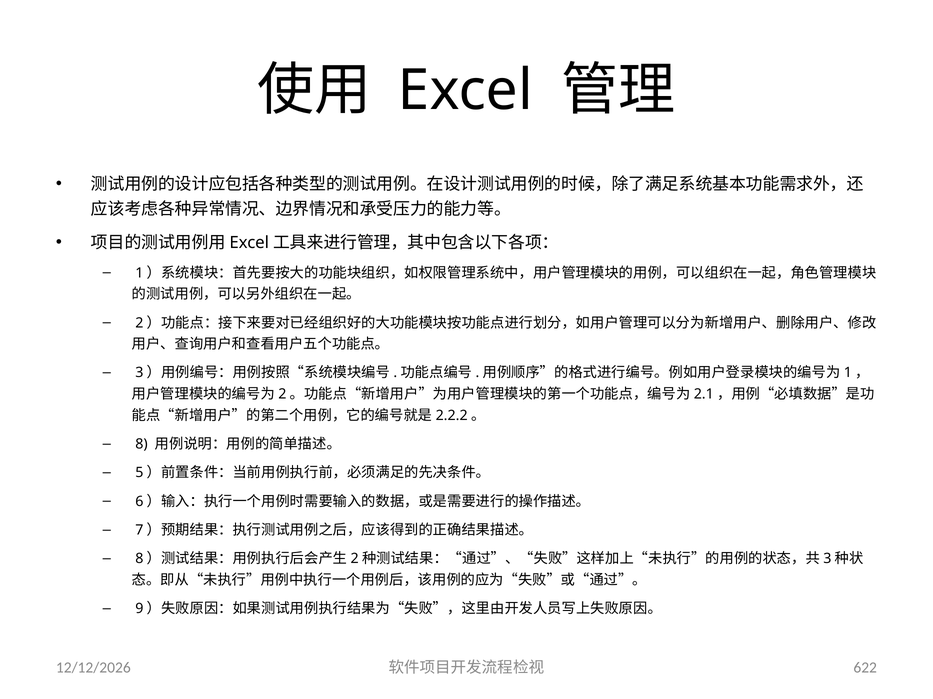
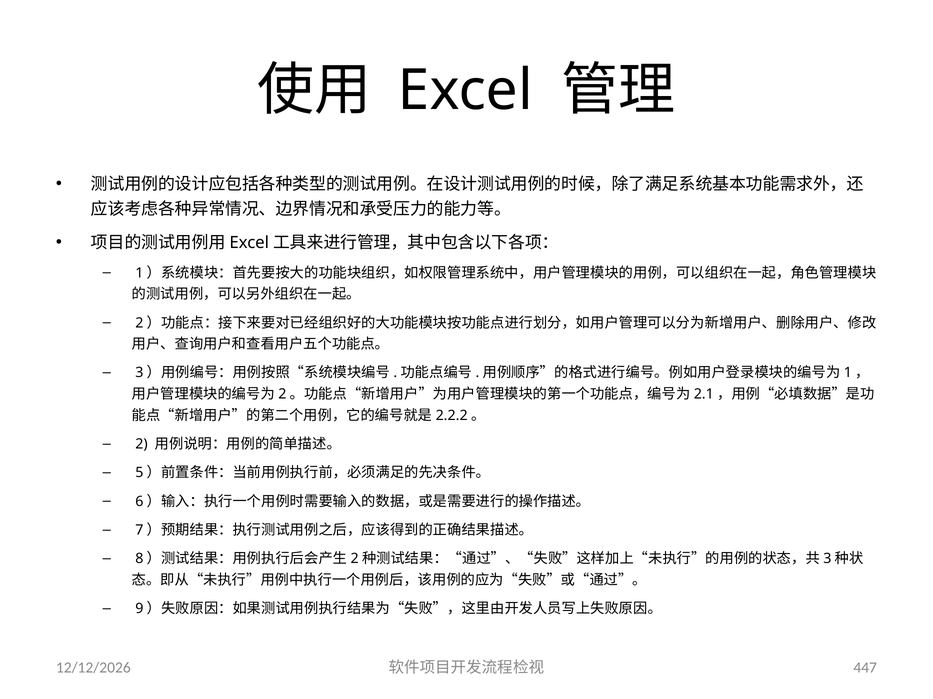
8: 8 -> 2 (142, 445)
622: 622 -> 447 (865, 668)
